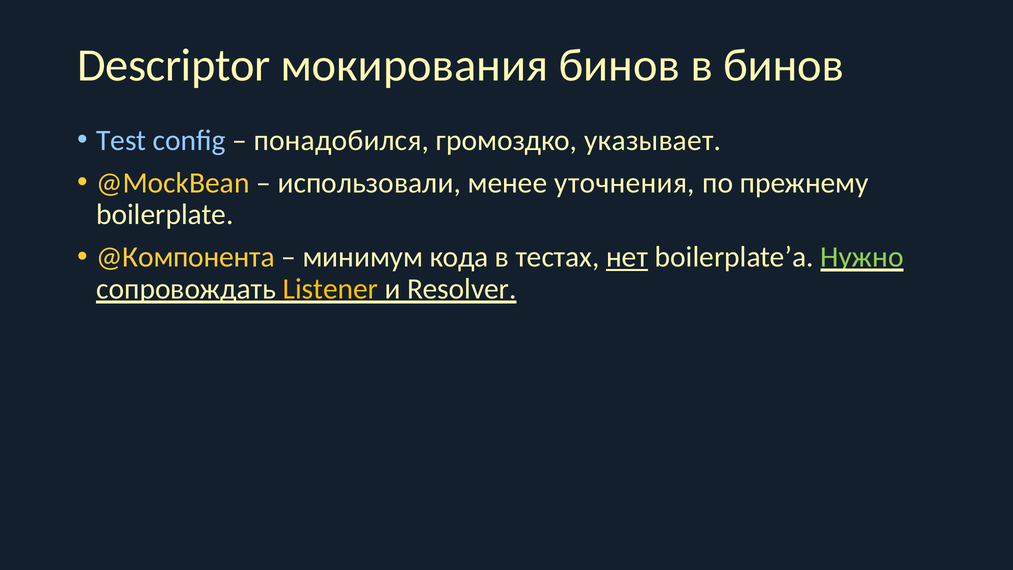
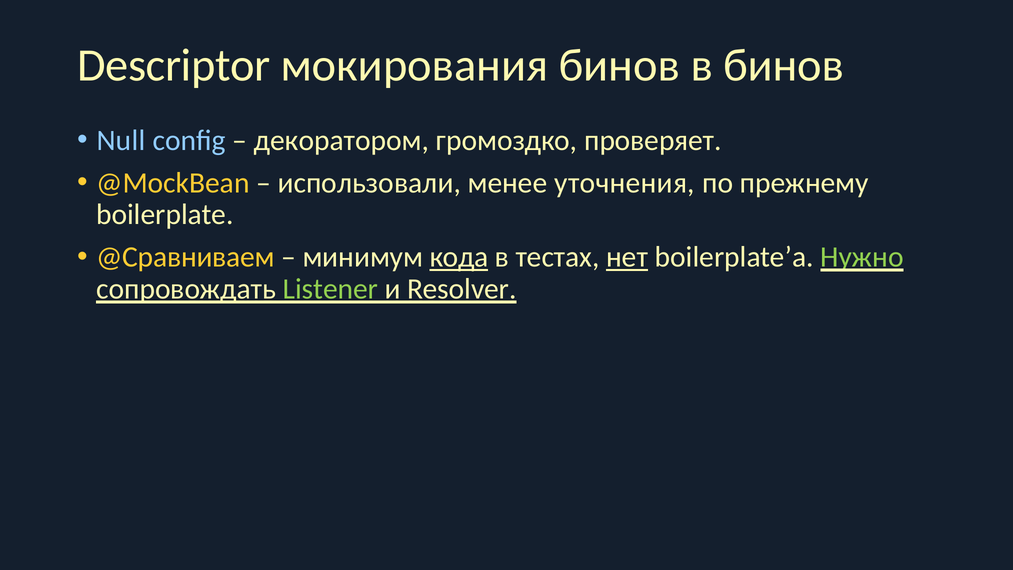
Test: Test -> Null (121, 140)
понадобился: понадобился -> декоратором (341, 140)
указывает: указывает -> проверяет (653, 140)
@Компонента: @Компонента -> @Сравниваем (186, 257)
кода underline: none -> present (459, 257)
Listener colour: yellow -> light green (330, 289)
